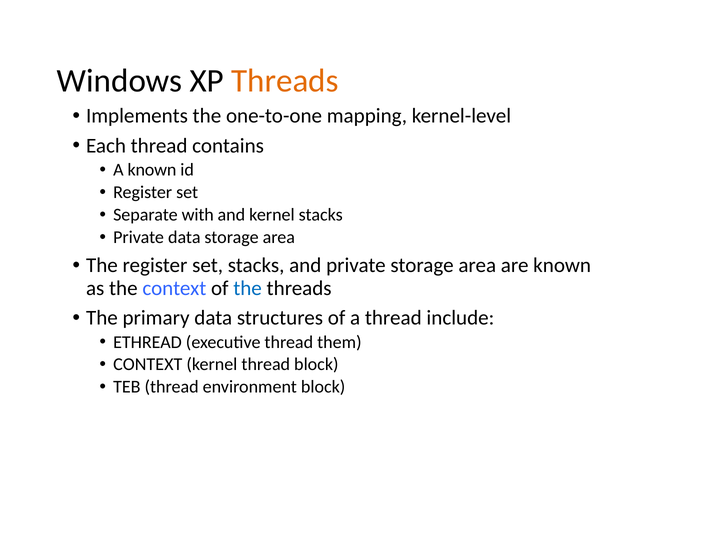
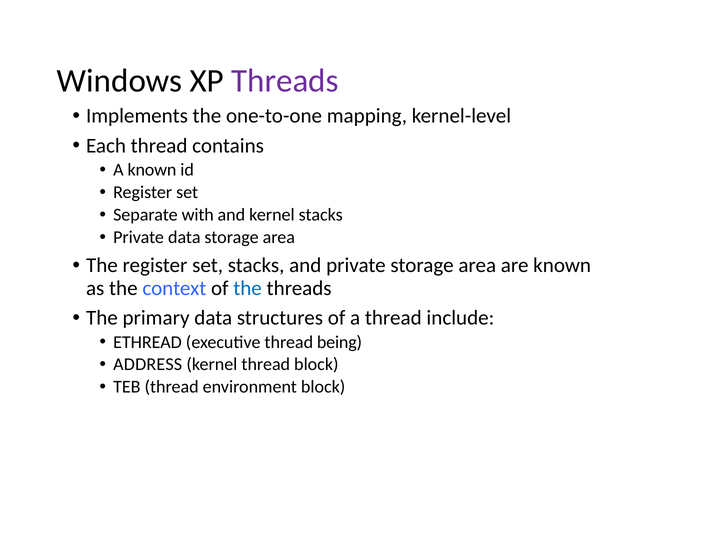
Threads colour: orange -> purple (285, 81)
them: them -> being (340, 342)
CONTEXT: CONTEXT -> ADDRESS (148, 365)
